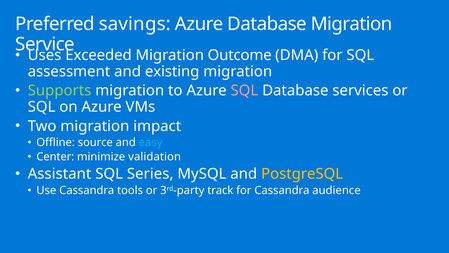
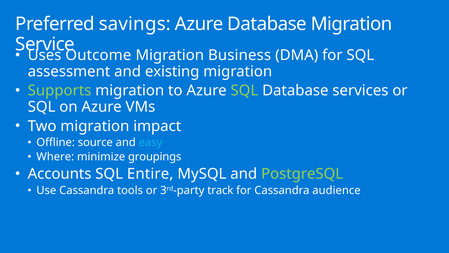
Exceeded: Exceeded -> Outcome (98, 55)
Outcome: Outcome -> Business (240, 55)
SQL colour: pink -> light green (244, 91)
Center: Center -> Where (55, 157)
validation: validation -> groupings (155, 157)
Assistant: Assistant -> Accounts (60, 174)
Series: Series -> Entire (150, 174)
PostgreSQL colour: yellow -> light green (302, 174)
